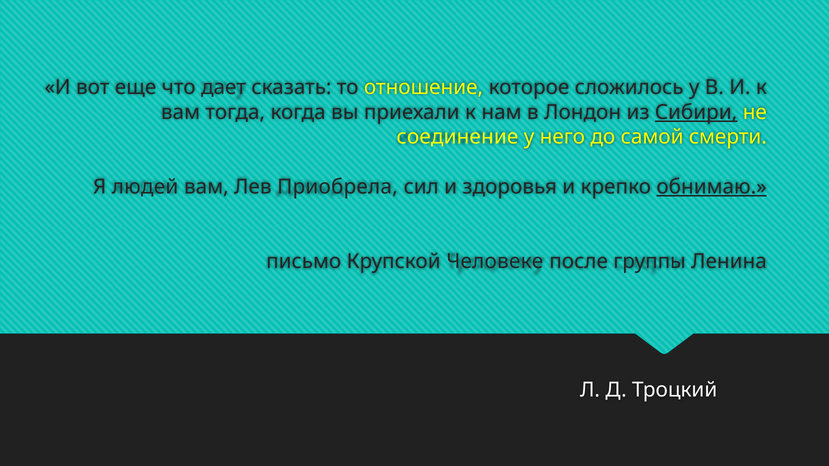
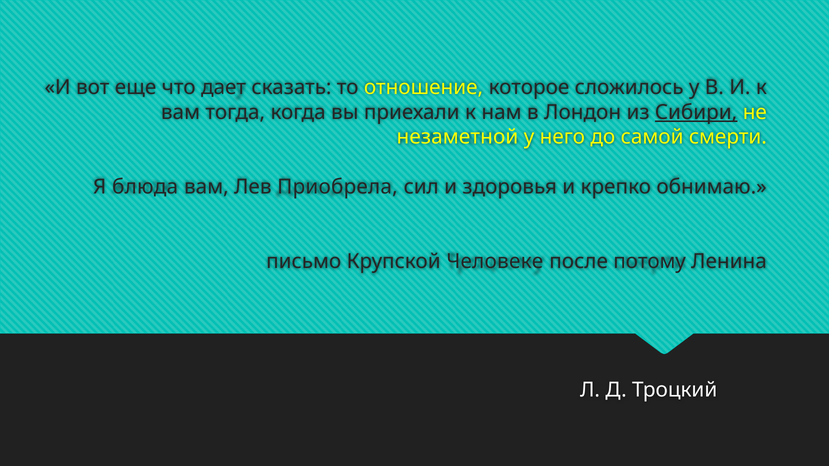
соединение: соединение -> незаметной (457, 137)
людей: людей -> блюда (145, 187)
обнимаю underline: present -> none (712, 187)
группы: группы -> потому (650, 262)
